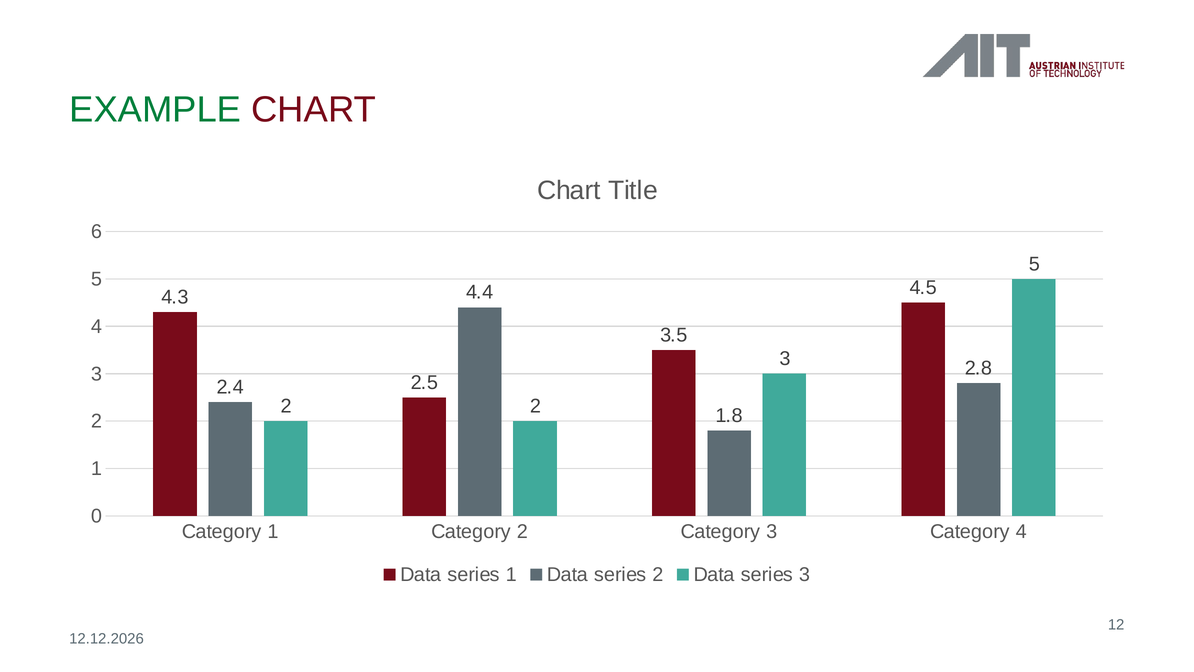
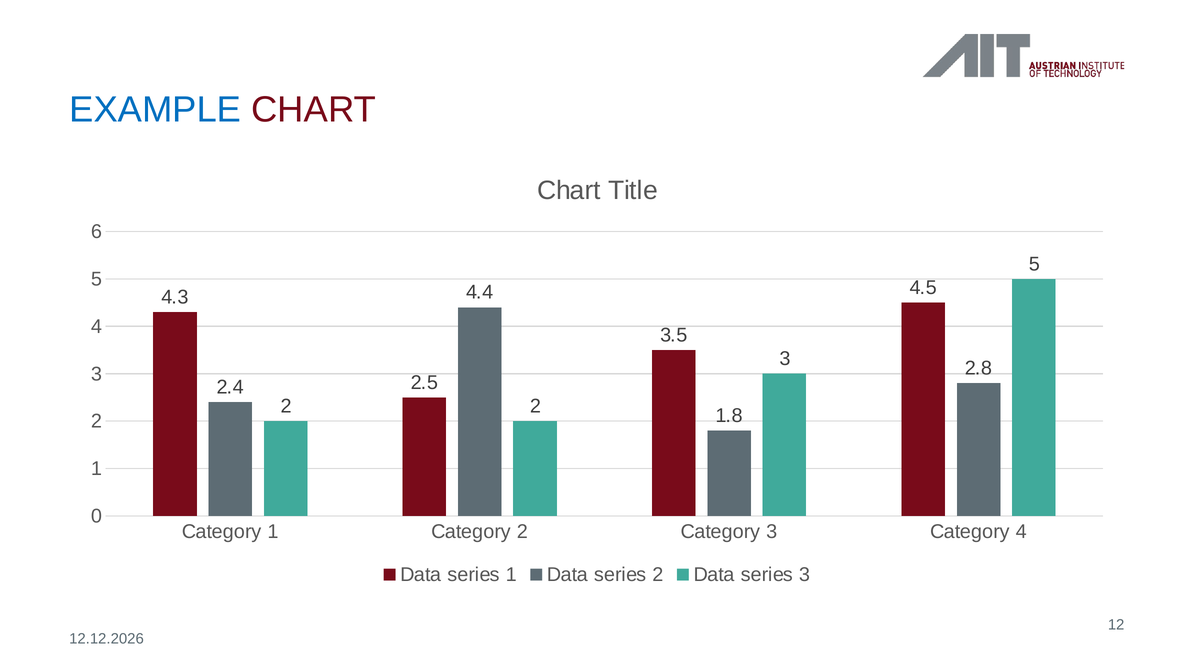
EXAMPLE colour: green -> blue (155, 110)
